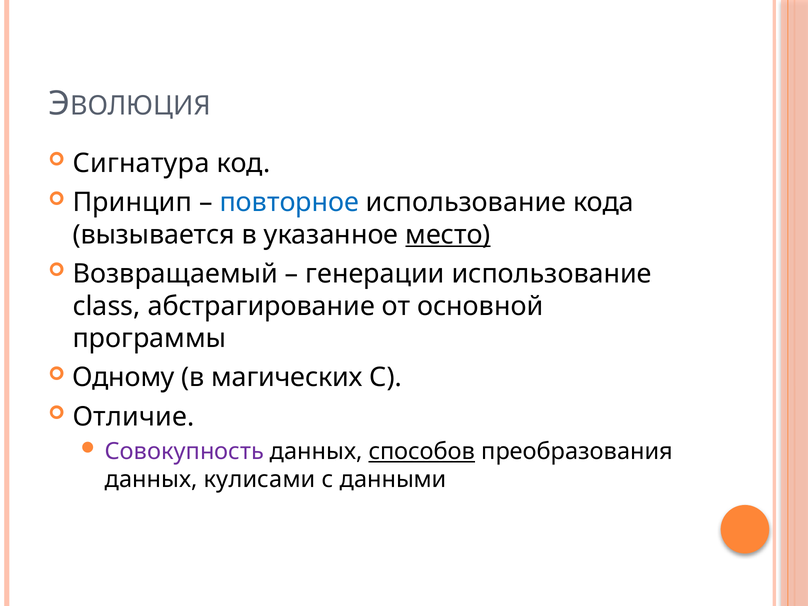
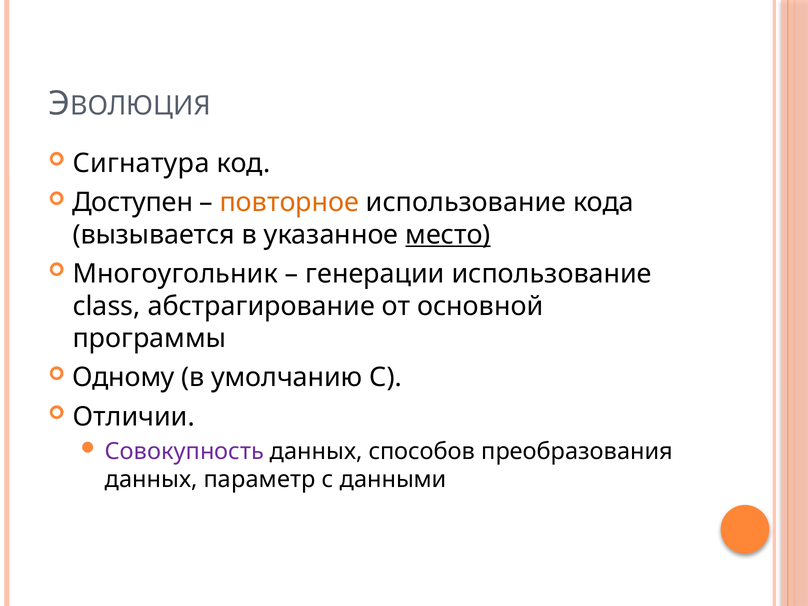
Принцип: Принцип -> Доступен (133, 202)
повторное colour: blue -> orange (289, 202)
Возвращаемый: Возвращаемый -> Многоугольник (175, 274)
магических: магических -> умолчанию (287, 378)
Отличие: Отличие -> Отличии (134, 417)
способов underline: present -> none (422, 451)
кулисами: кулисами -> параметр (260, 480)
